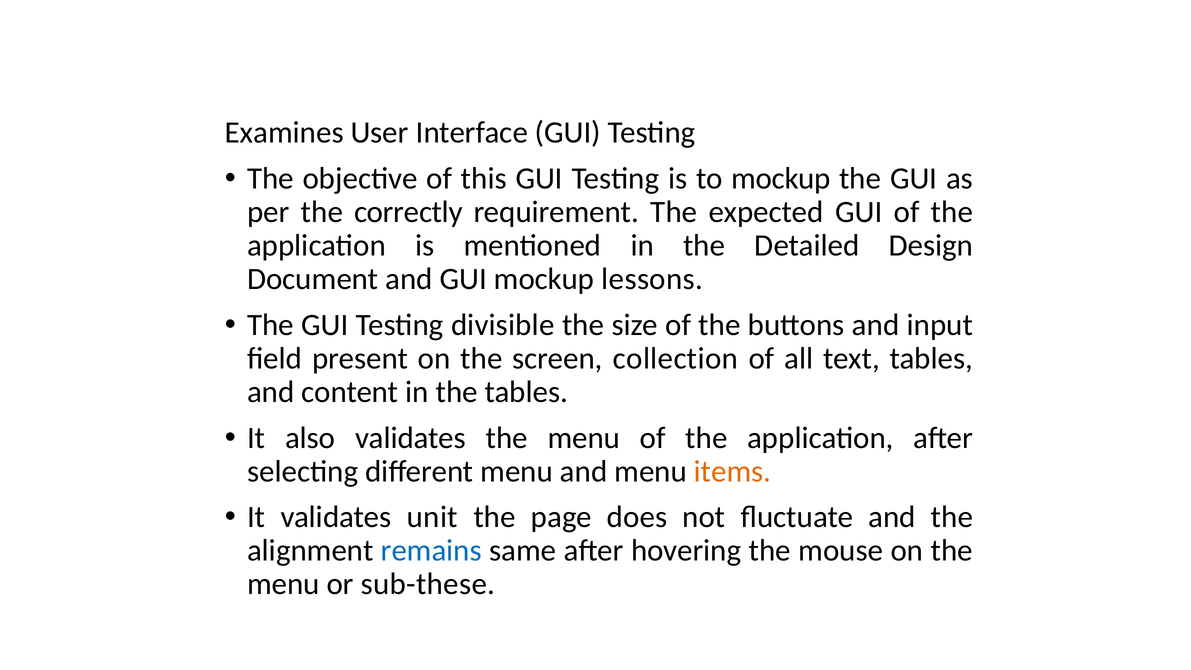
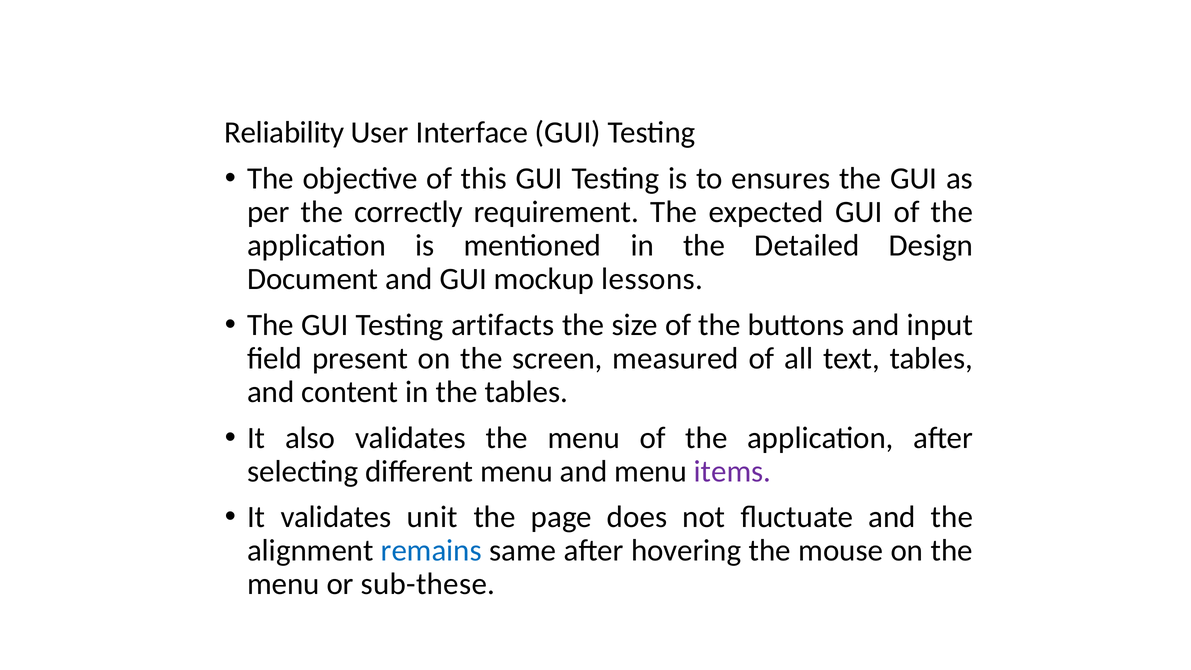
Examines: Examines -> Reliability (284, 133)
to mockup: mockup -> ensures (781, 179)
divisible: divisible -> artifacts (503, 325)
collection: collection -> measured (676, 358)
items colour: orange -> purple (733, 471)
